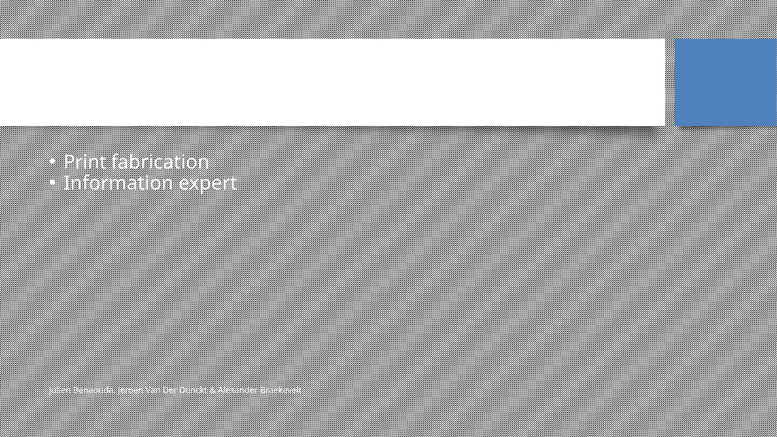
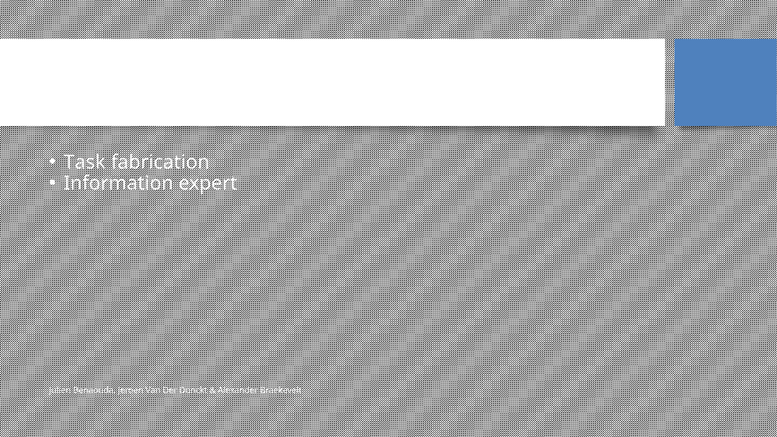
Print: Print -> Task (85, 162)
